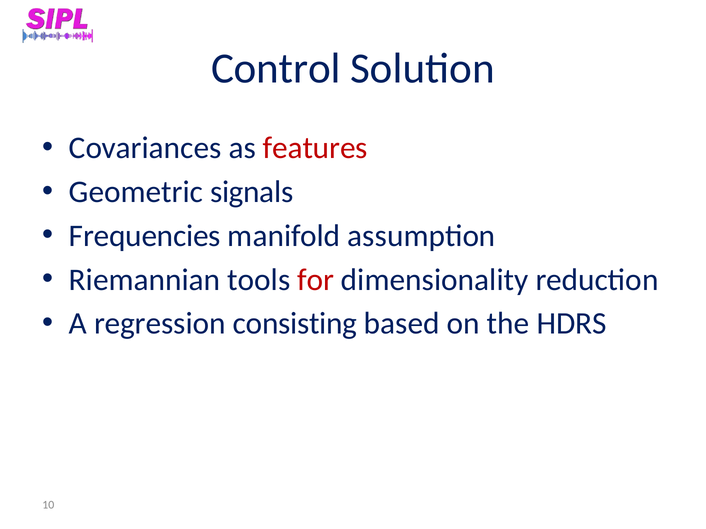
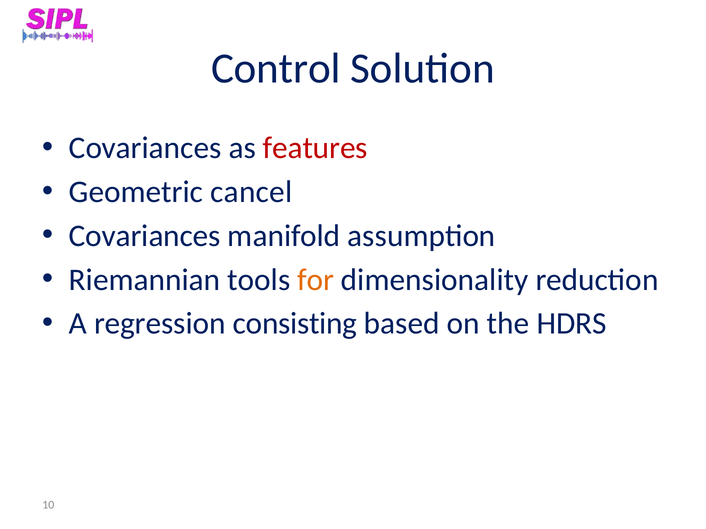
signals: signals -> cancel (251, 192)
Frequencies: Frequencies -> Covariances (145, 236)
for colour: red -> orange (316, 280)
